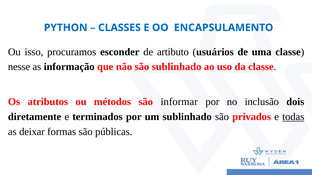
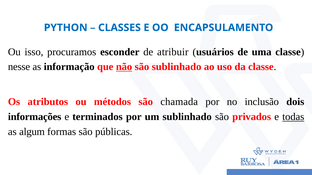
artibuto: artibuto -> atribuir (173, 52)
não underline: none -> present (124, 67)
informar: informar -> chamada (179, 102)
diretamente: diretamente -> informações (35, 117)
deixar: deixar -> algum (32, 132)
